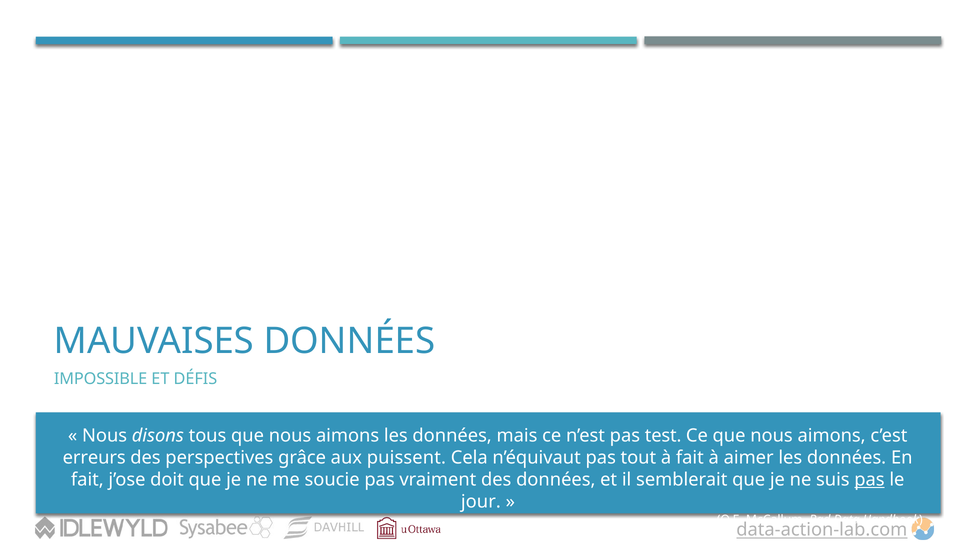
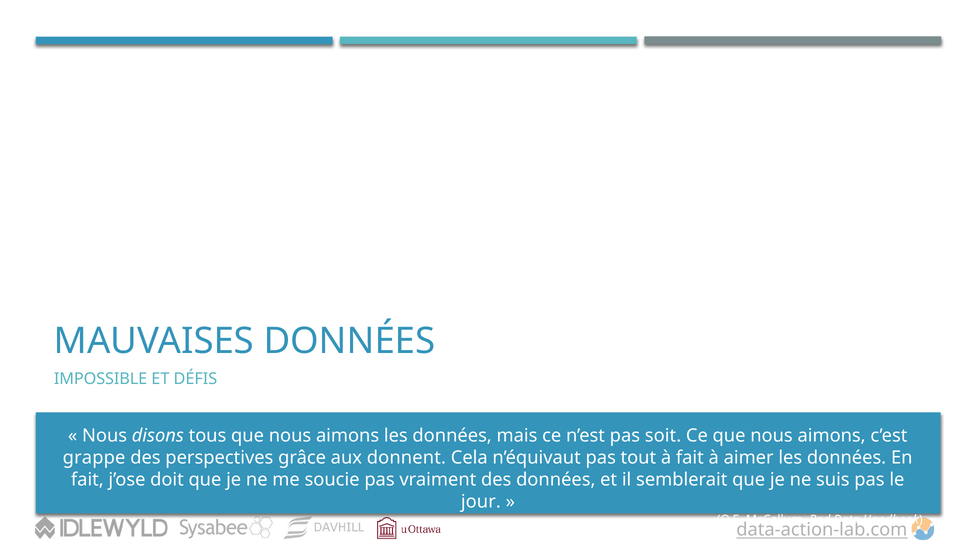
test: test -> soit (663, 435)
erreurs: erreurs -> grappe (94, 457)
puissent: puissent -> donnent (406, 457)
pas underline: present -> none (869, 479)
